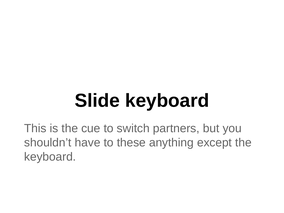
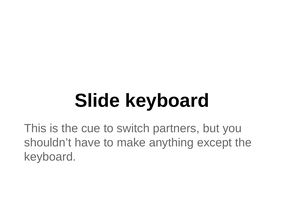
these: these -> make (131, 143)
